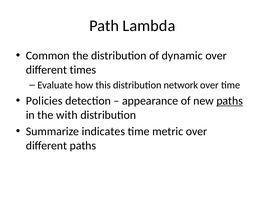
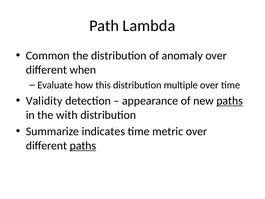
dynamic: dynamic -> anomaly (182, 56)
times: times -> when (83, 70)
network: network -> multiple (181, 85)
Policies: Policies -> Validity (44, 101)
paths underline: none -> present (83, 145)
